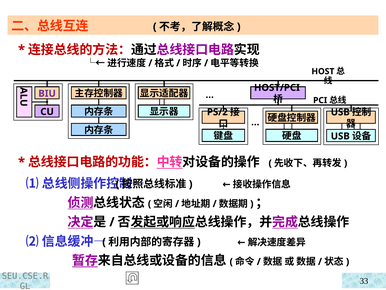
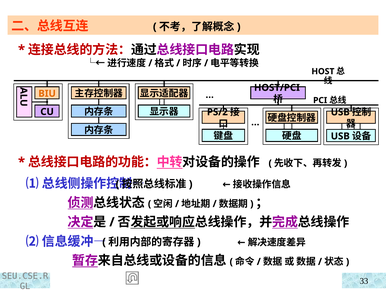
BIU colour: purple -> orange (47, 93)
